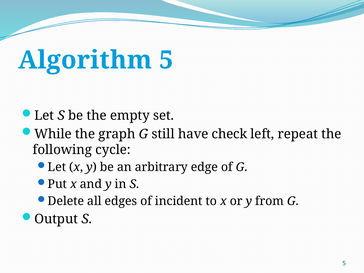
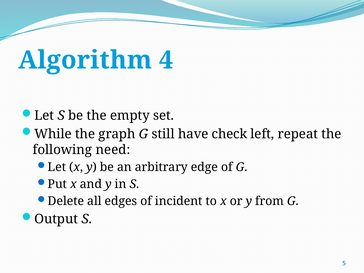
Algorithm 5: 5 -> 4 (166, 60)
cycle: cycle -> need (113, 150)
